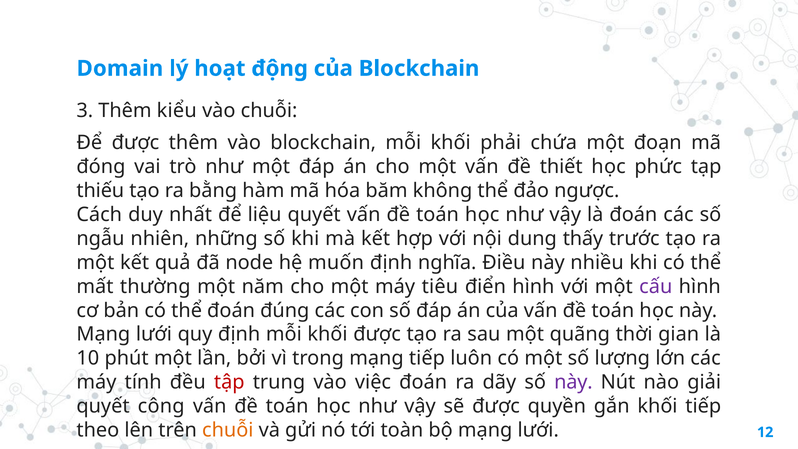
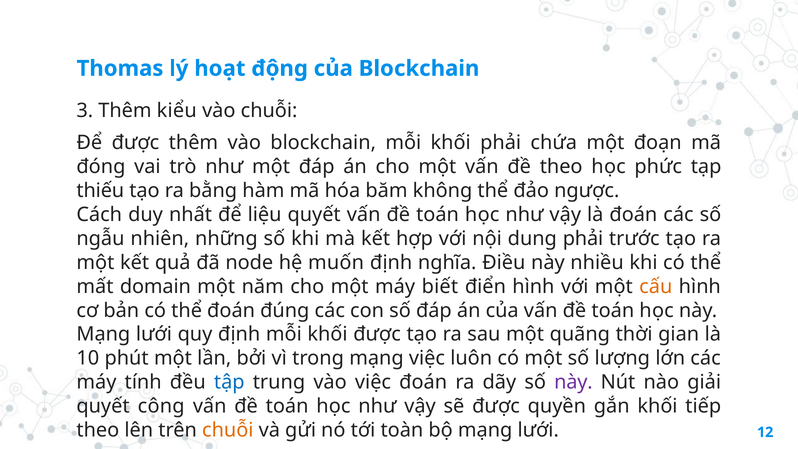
Domain: Domain -> Thomas (120, 68)
đề thiết: thiết -> theo (561, 167)
dung thấy: thấy -> phải (583, 239)
thường: thường -> domain (155, 286)
tiêu: tiêu -> biết (440, 286)
cấu colour: purple -> orange (656, 286)
mạng tiếp: tiếp -> việc (427, 358)
tập colour: red -> blue (229, 382)
